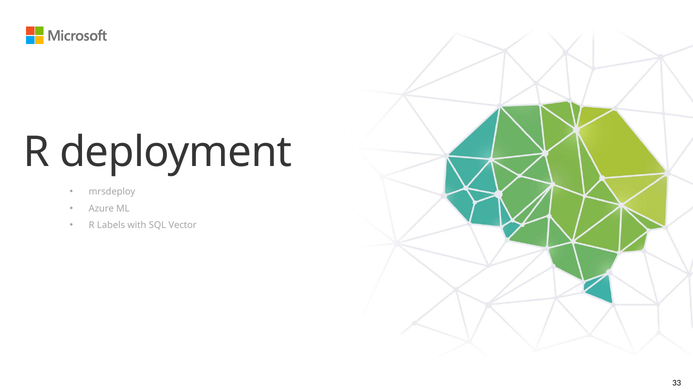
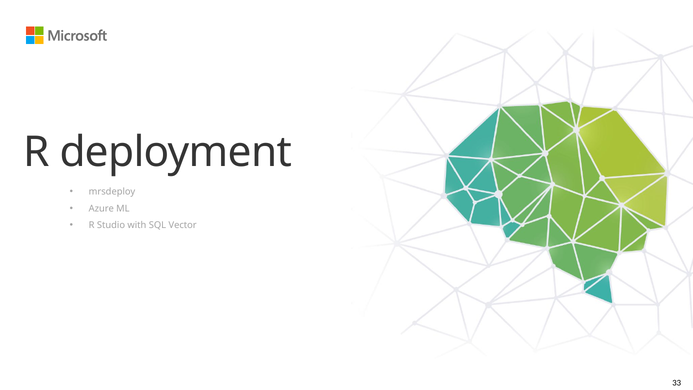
Labels: Labels -> Studio (111, 225)
